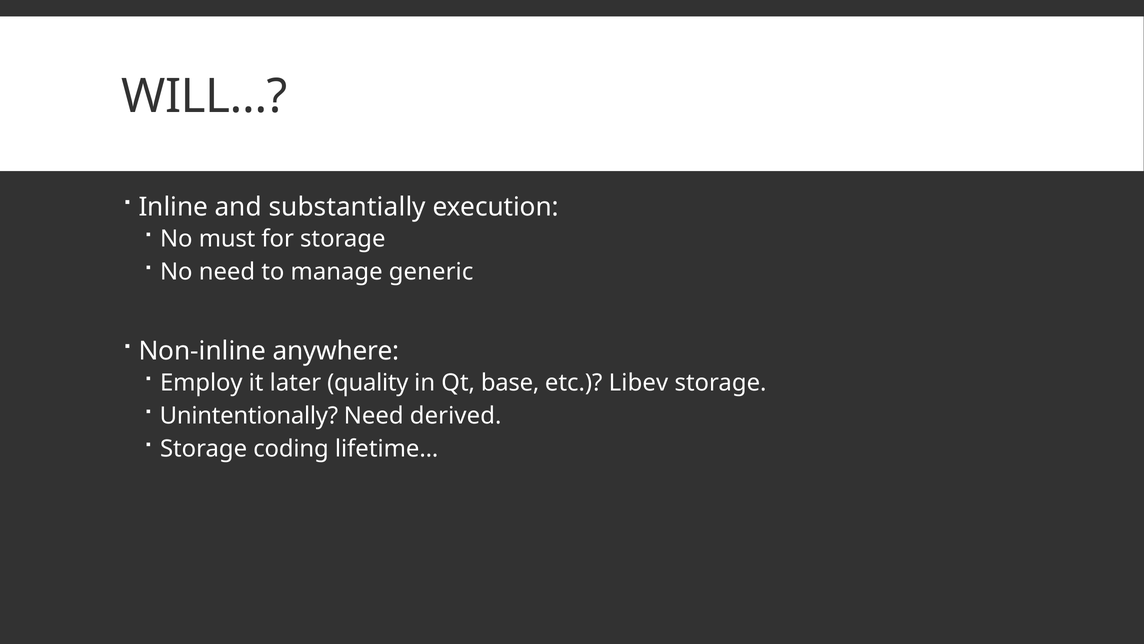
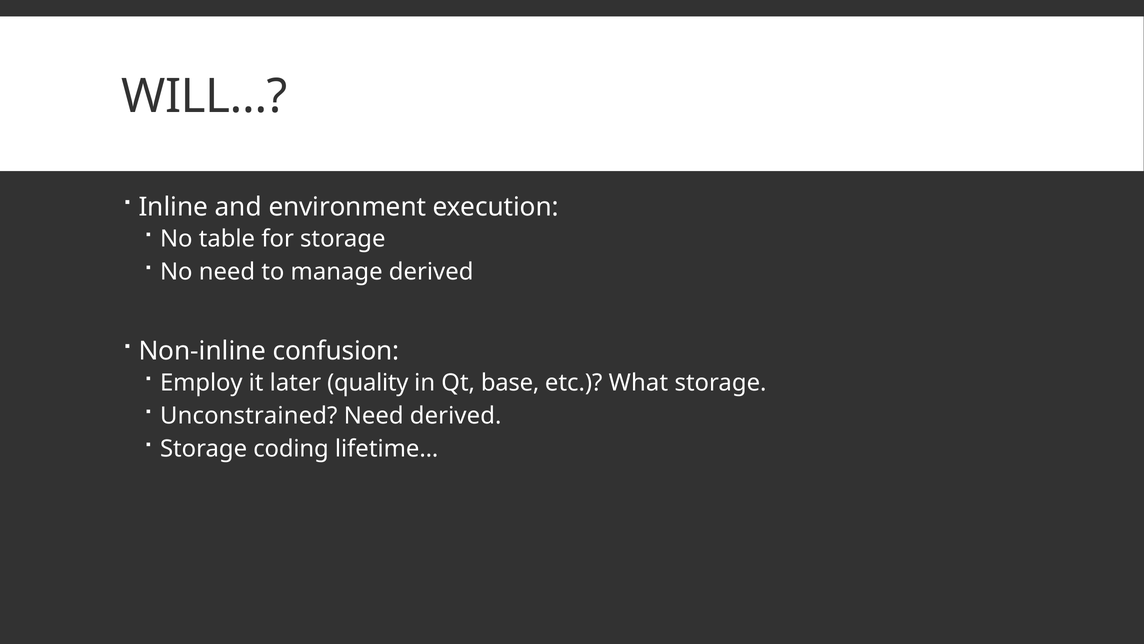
substantially: substantially -> environment (347, 207)
must: must -> table (227, 239)
manage generic: generic -> derived (431, 272)
anywhere: anywhere -> confusion (336, 351)
Libev: Libev -> What (638, 383)
Unintentionally: Unintentionally -> Unconstrained (249, 415)
